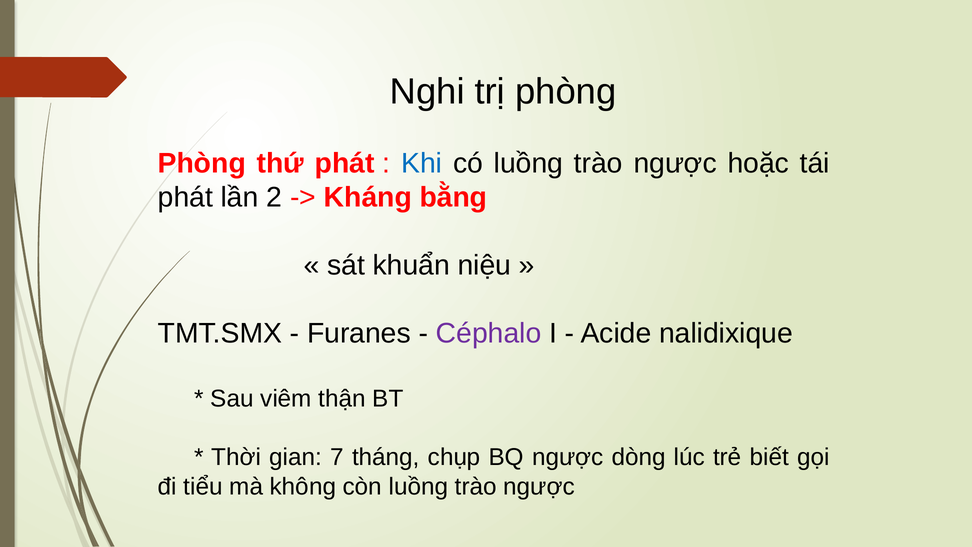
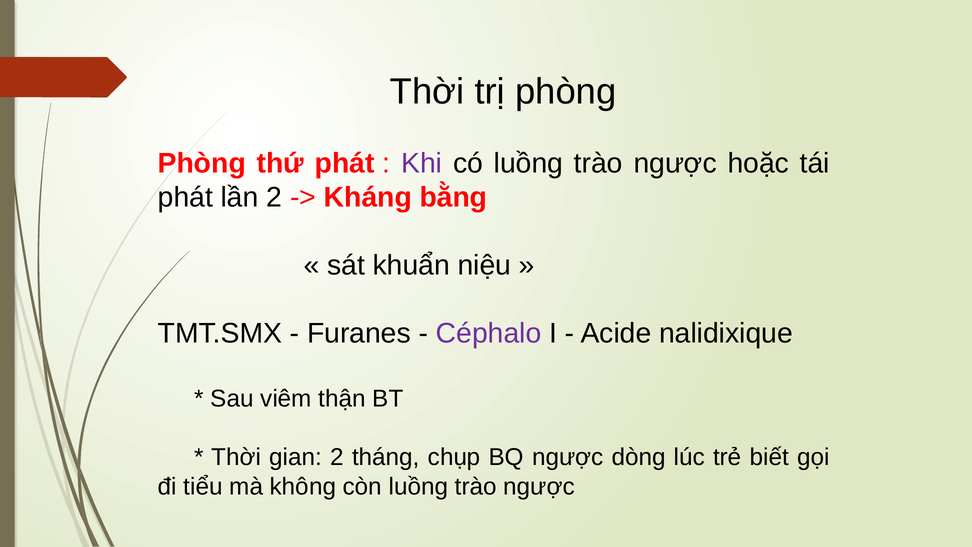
Nghi: Nghi -> Thời (427, 92)
Khi colour: blue -> purple (422, 163)
gian 7: 7 -> 2 (337, 457)
